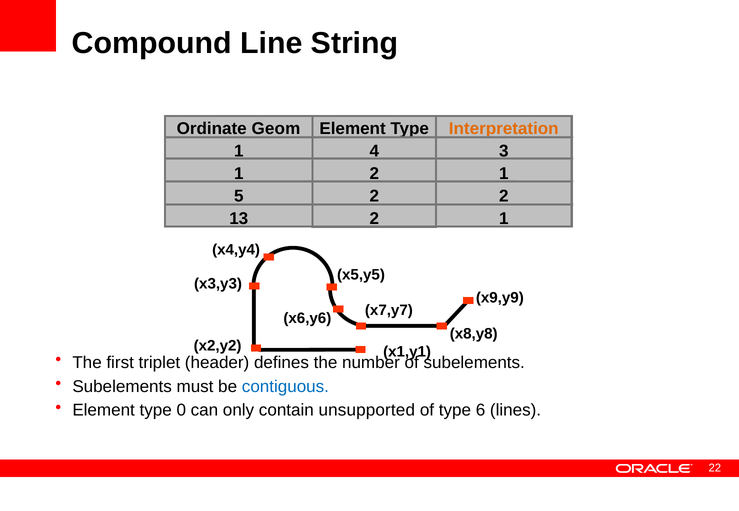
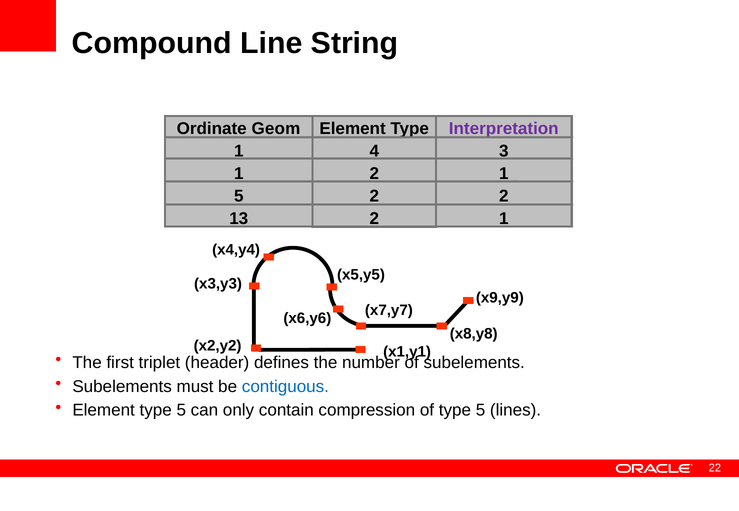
Interpretation colour: orange -> purple (504, 129)
Element type 0: 0 -> 5 (181, 411)
unsupported: unsupported -> compression (367, 411)
of type 6: 6 -> 5 (481, 411)
